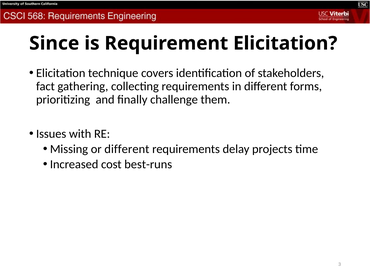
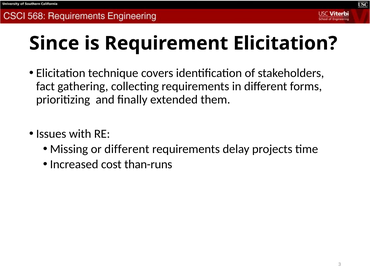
challenge: challenge -> extended (174, 100)
best-runs: best-runs -> than-runs (148, 165)
